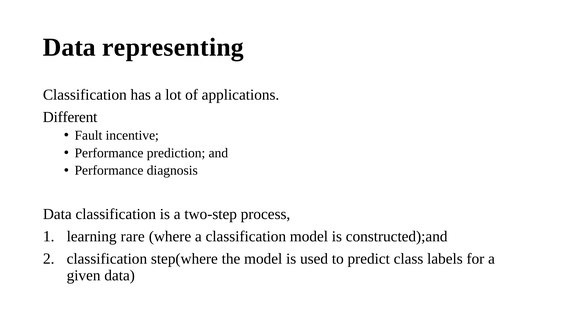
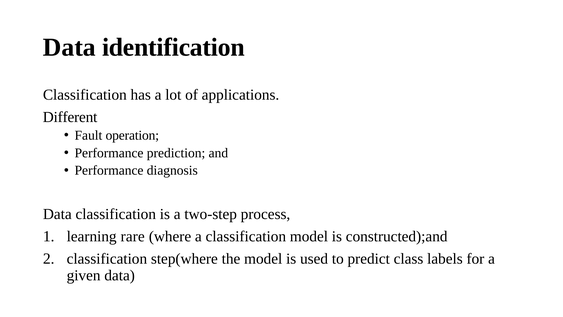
representing: representing -> identification (173, 47)
incentive: incentive -> operation (132, 135)
